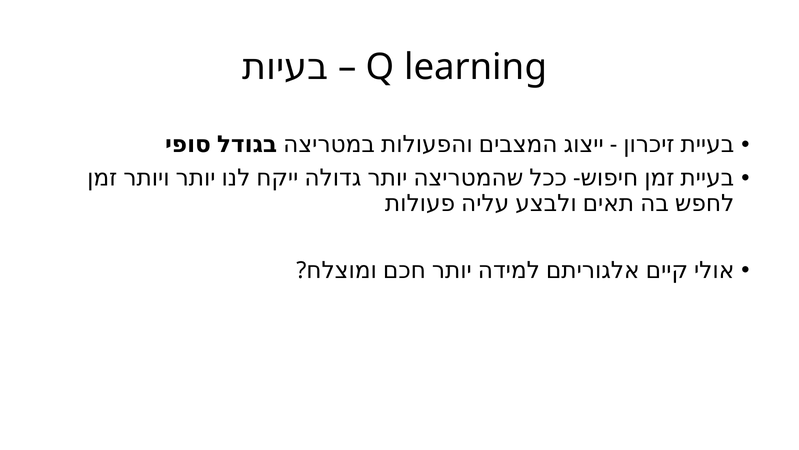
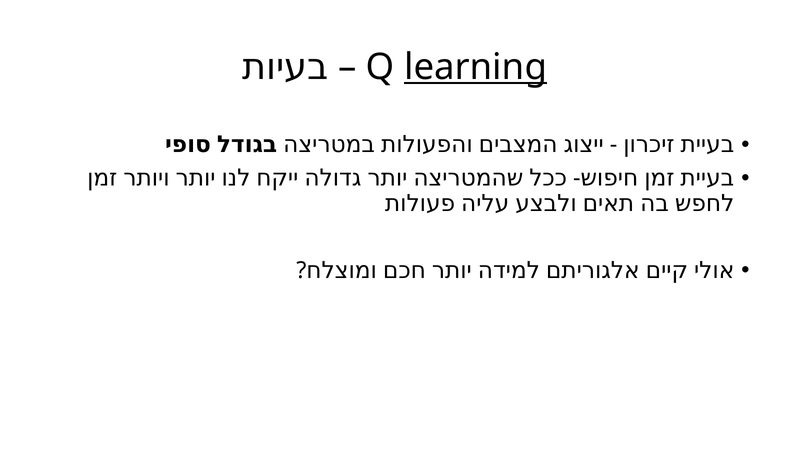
learning underline: none -> present (476, 67)
